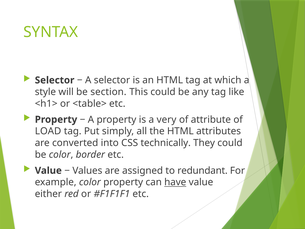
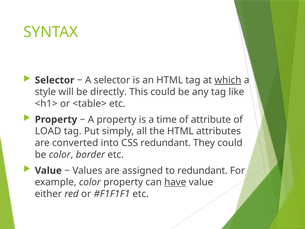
which underline: none -> present (228, 80)
section: section -> directly (108, 92)
very: very -> time (167, 119)
CSS technically: technically -> redundant (166, 143)
